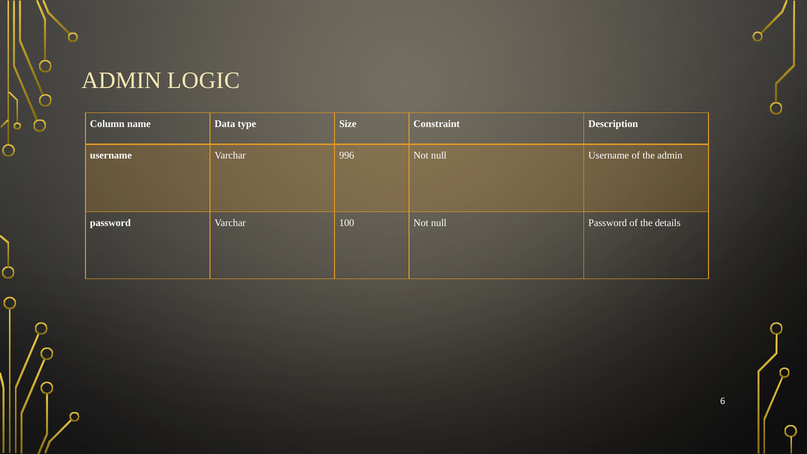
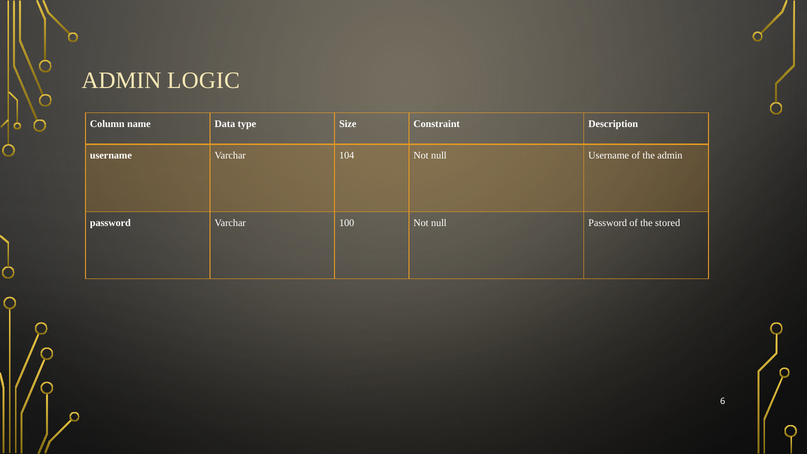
996: 996 -> 104 (347, 156)
details: details -> stored (668, 223)
